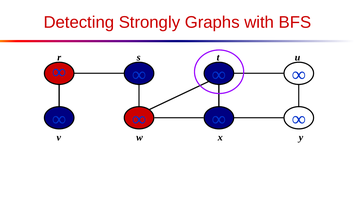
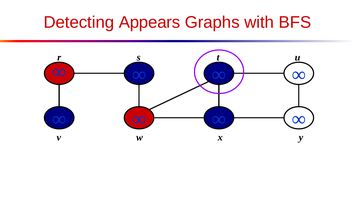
Strongly: Strongly -> Appears (150, 22)
